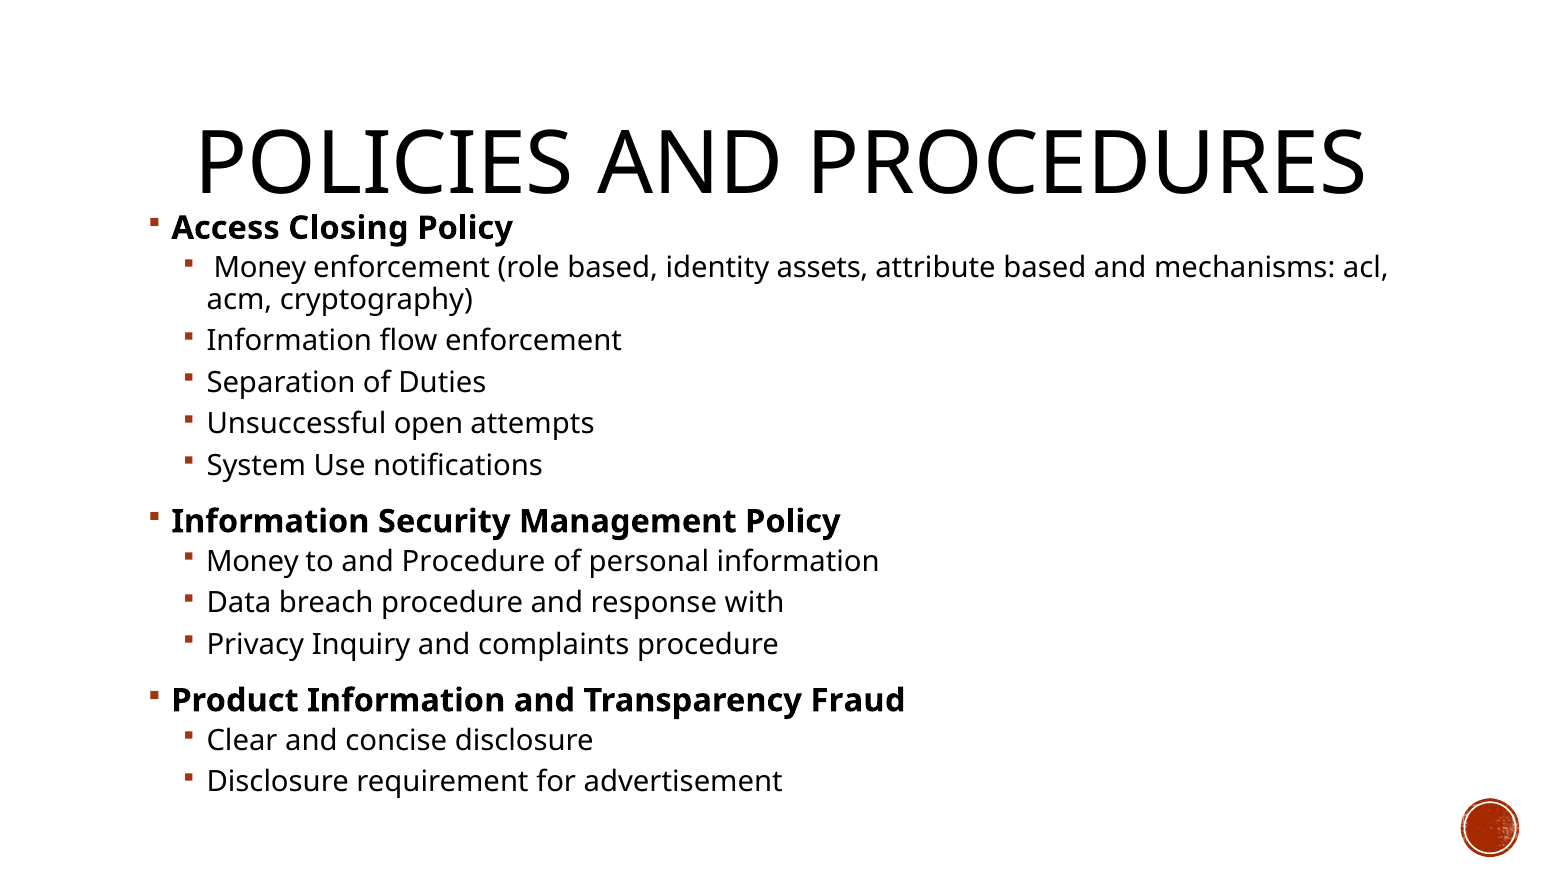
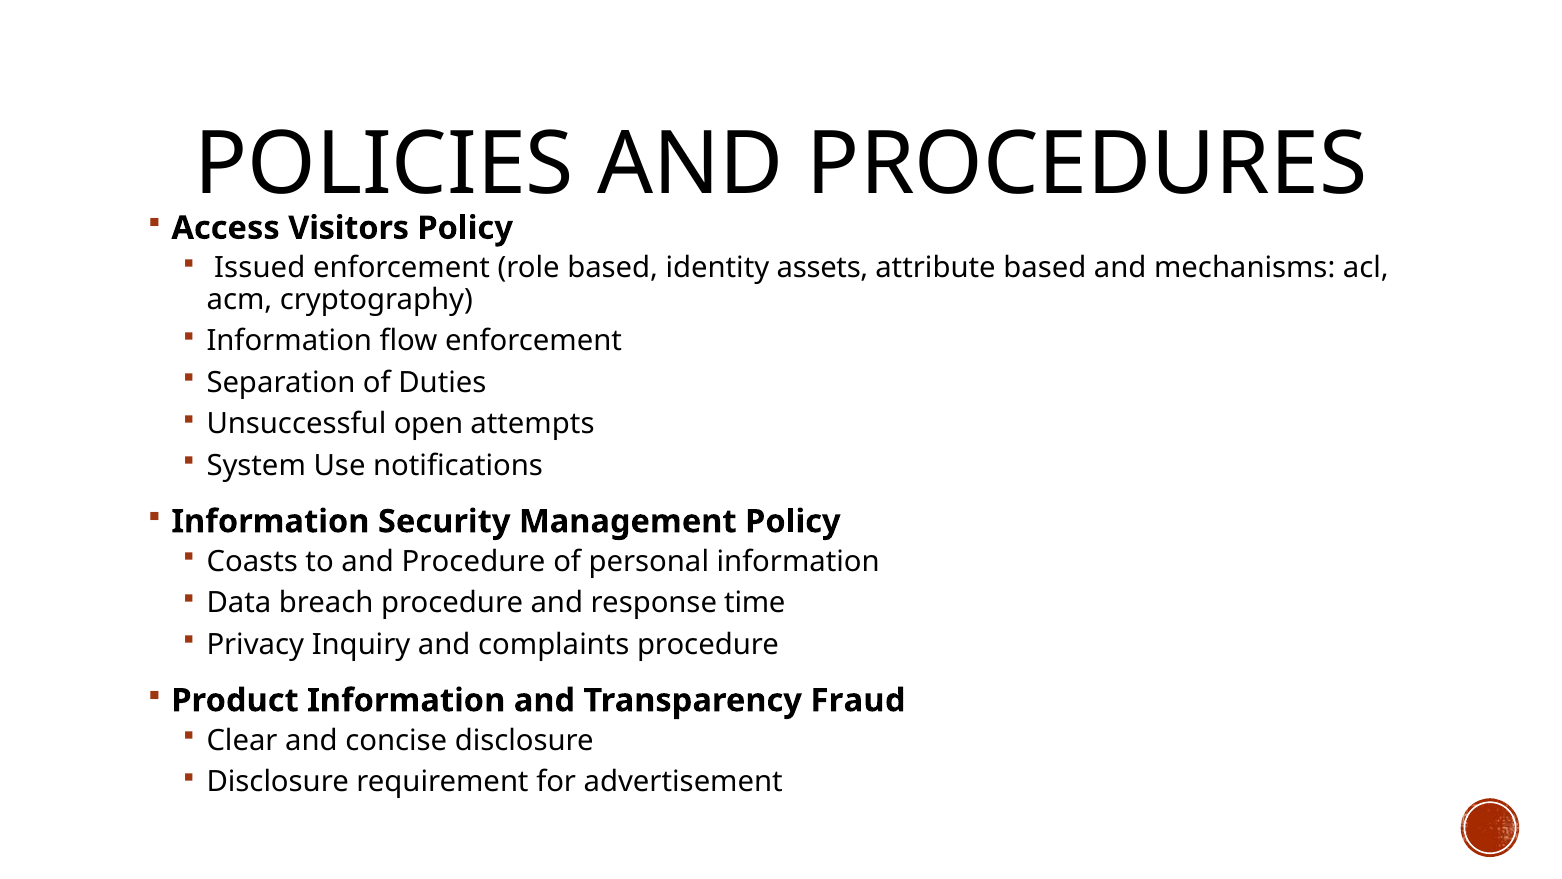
Closing: Closing -> Visitors (349, 228)
Money: Money -> Issued (260, 268)
Money: Money -> Coasts (252, 561)
with: with -> time (755, 603)
